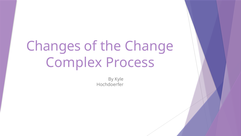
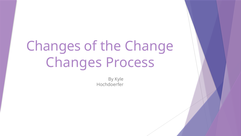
Complex: Complex -> Changes (74, 62)
